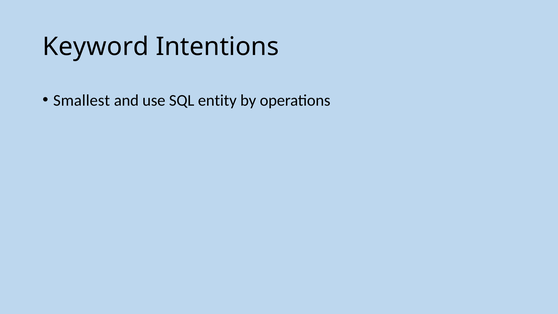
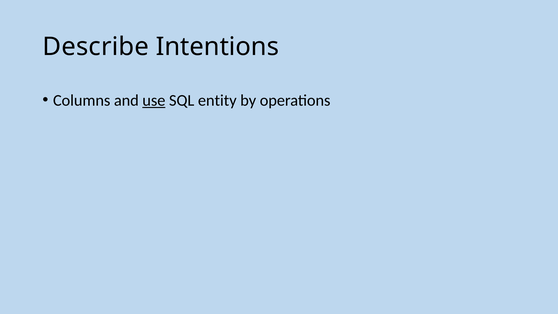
Keyword: Keyword -> Describe (96, 47)
Smallest: Smallest -> Columns (82, 100)
use underline: none -> present (154, 100)
